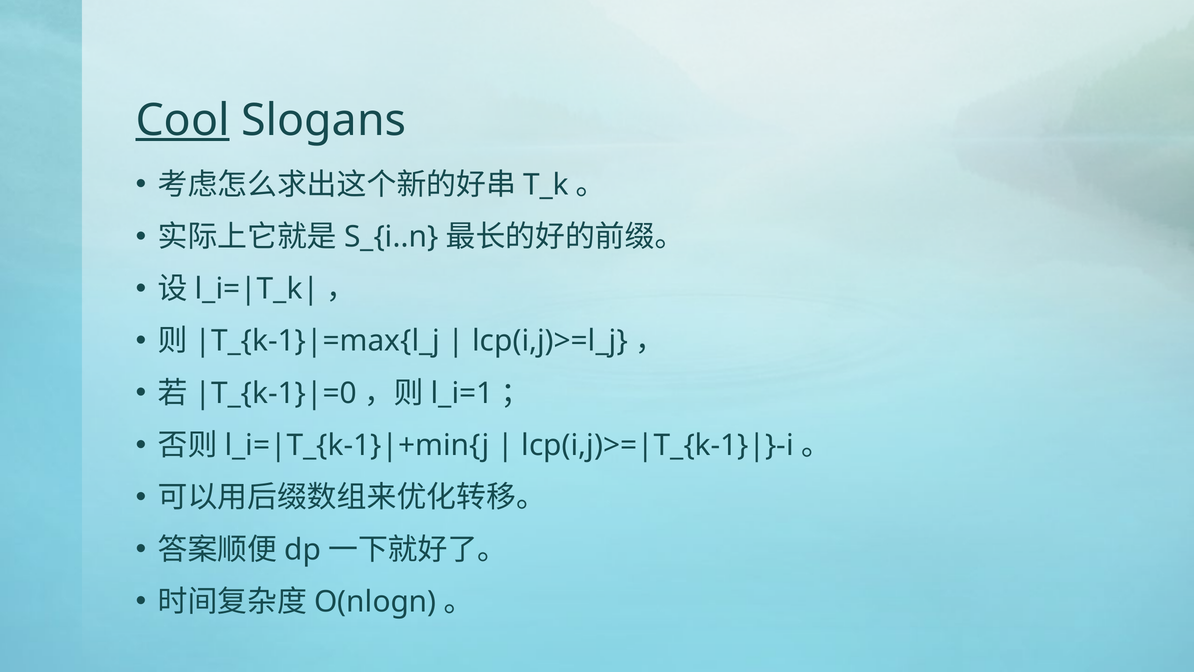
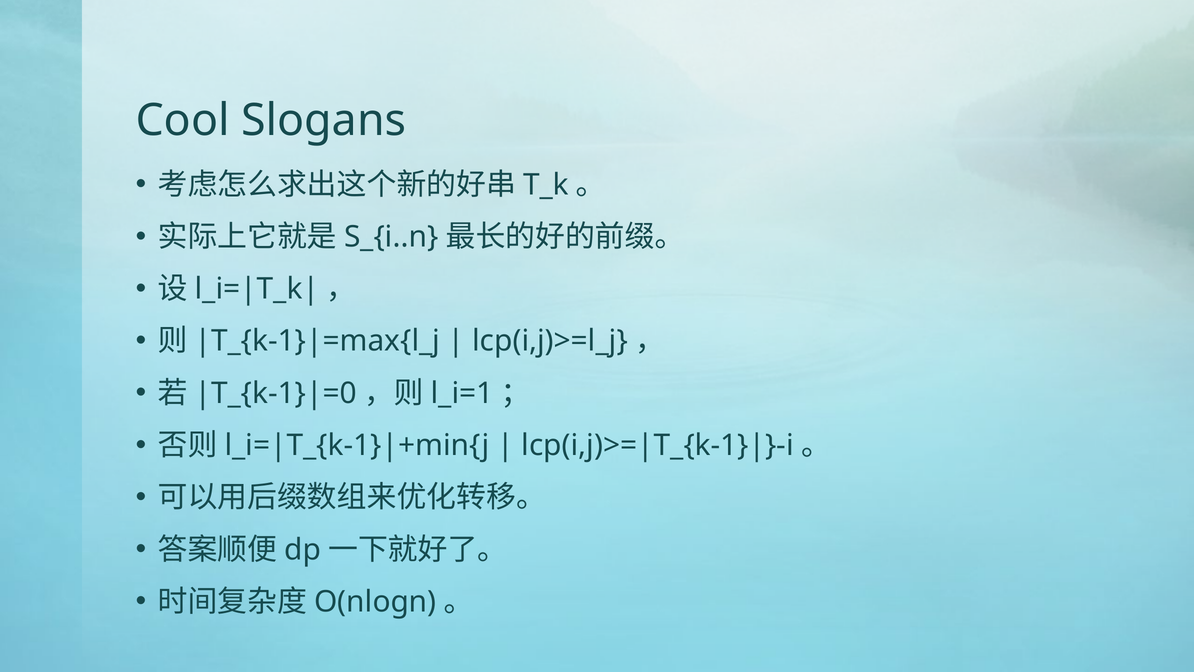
Cool underline: present -> none (183, 120)
